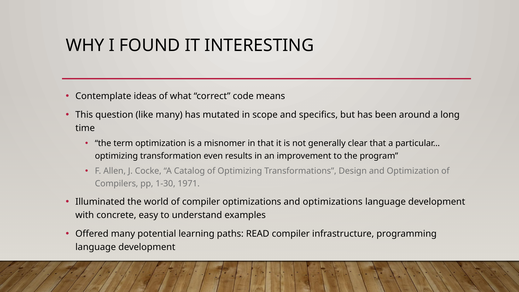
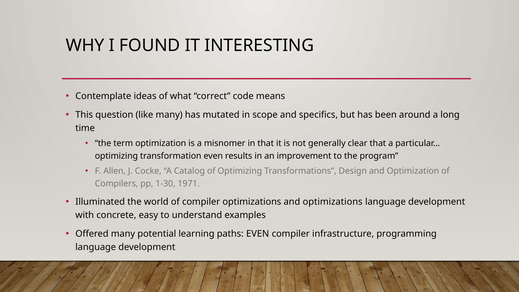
paths READ: READ -> EVEN (258, 234)
